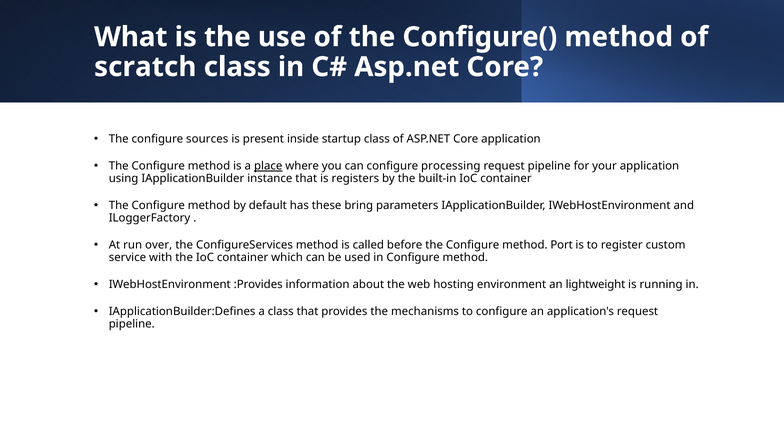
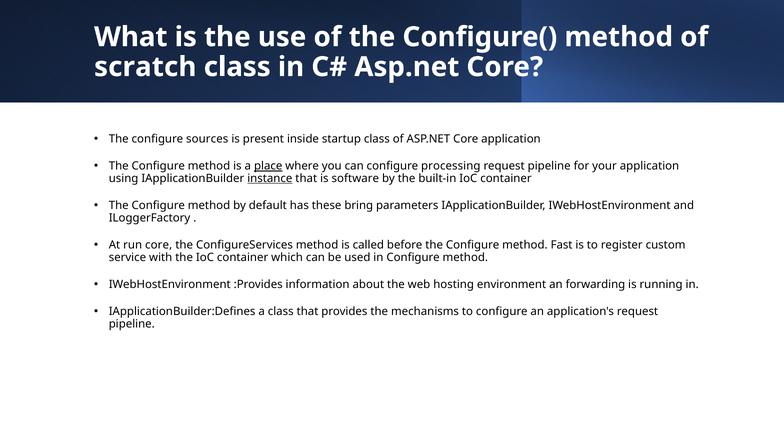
instance underline: none -> present (270, 178)
registers: registers -> software (355, 178)
run over: over -> core (159, 245)
Port: Port -> Fast (562, 245)
lightweight: lightweight -> forwarding (595, 284)
